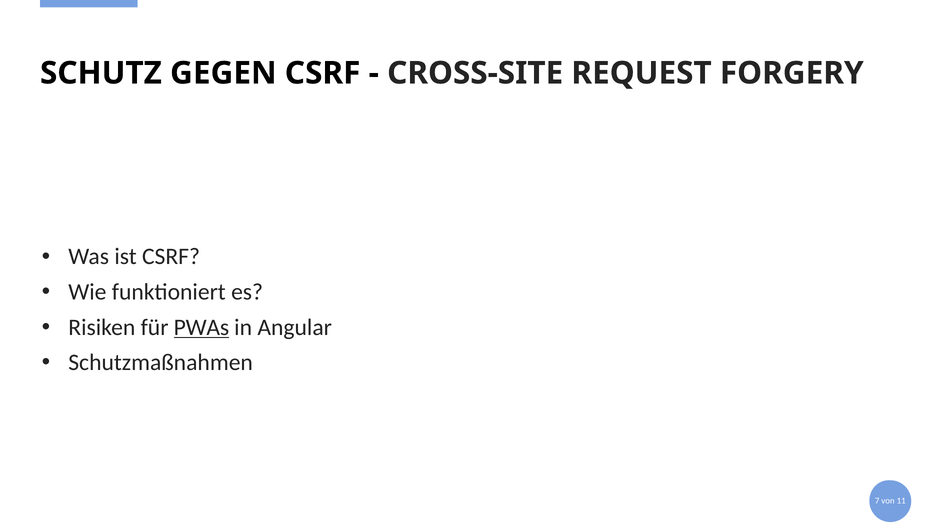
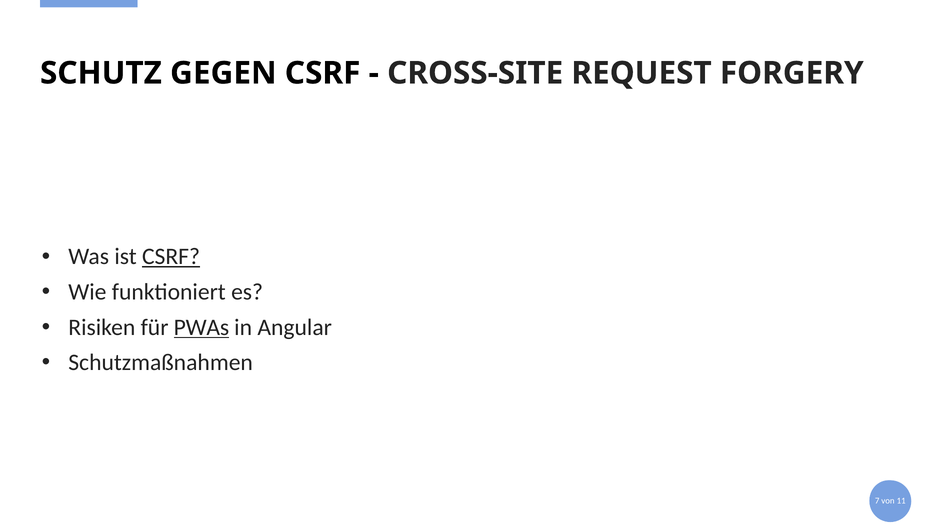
CSRF underline: none -> present (171, 257)
